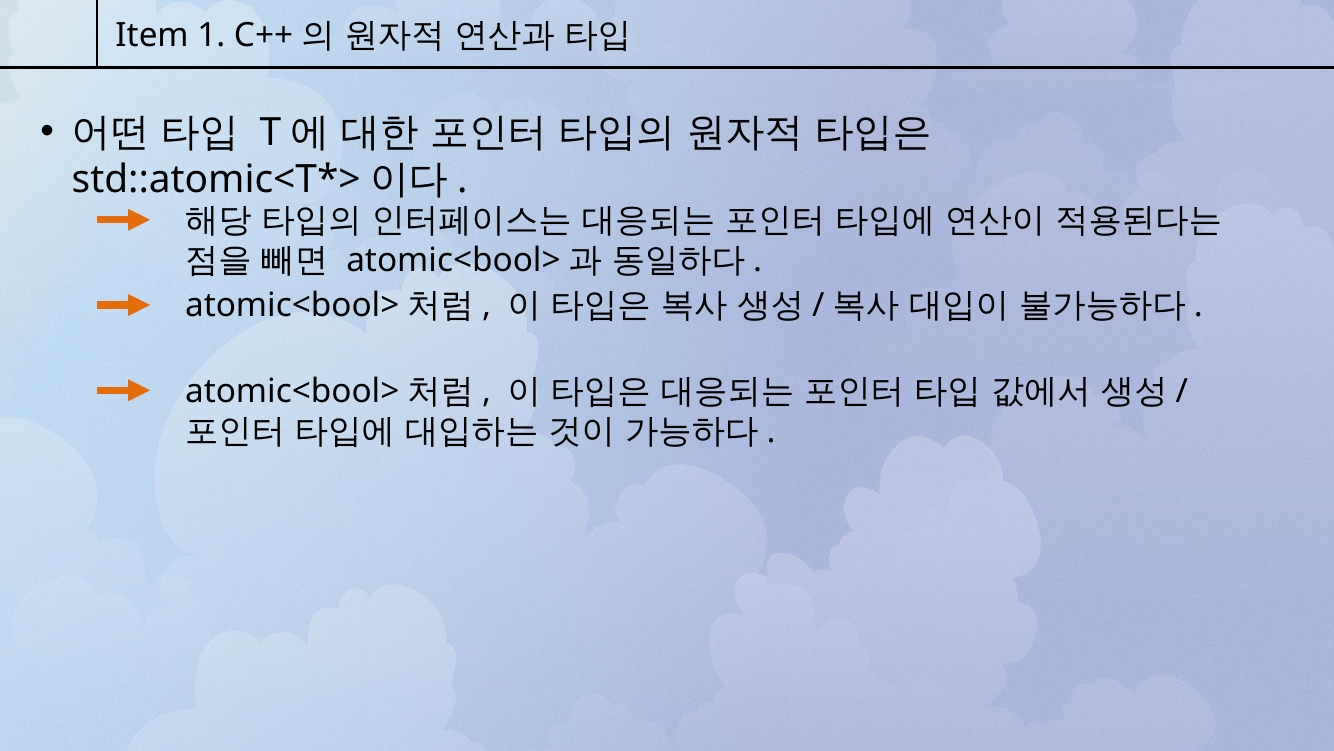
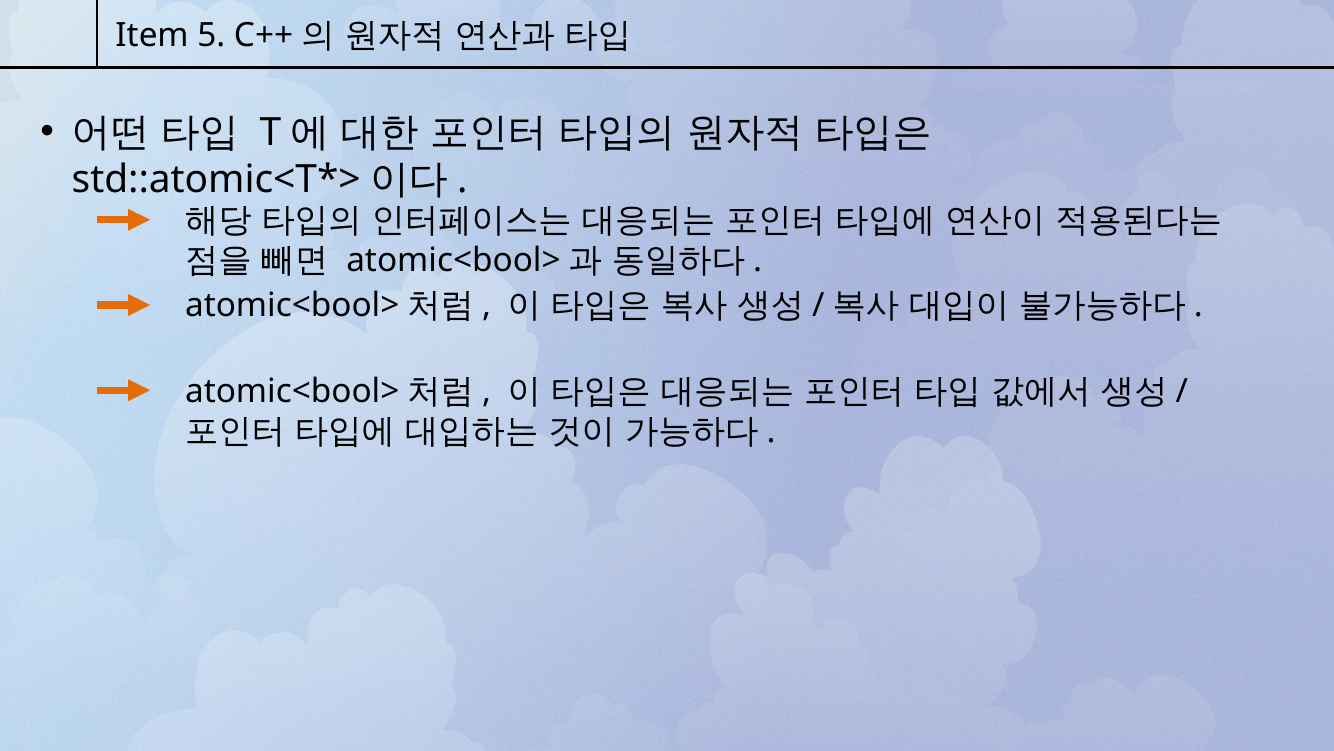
1: 1 -> 5 (211, 36)
